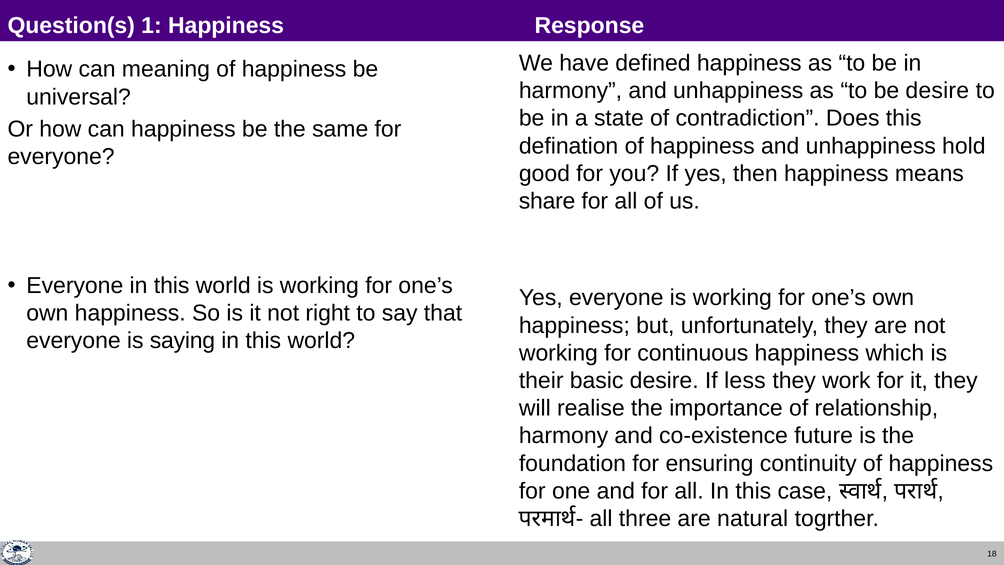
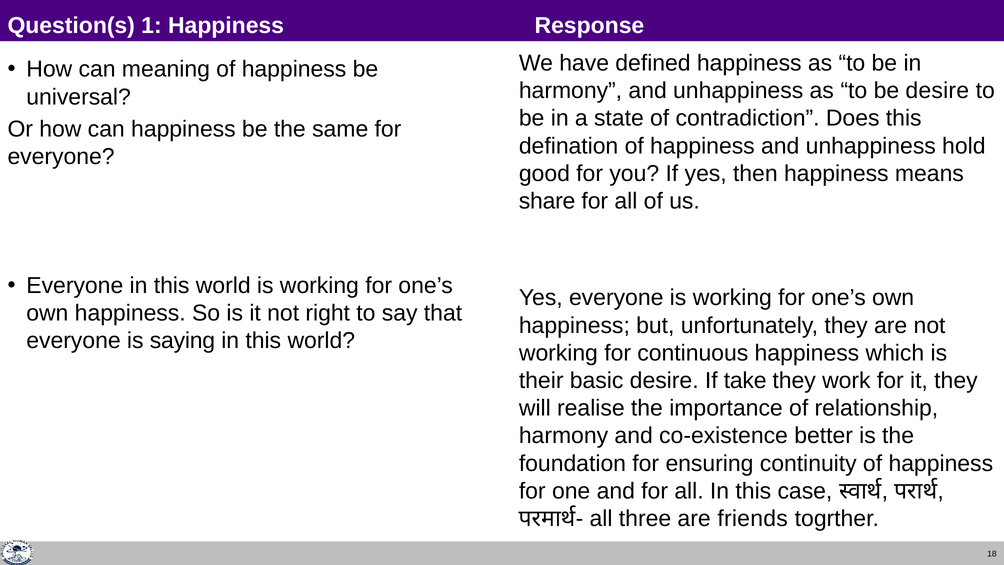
less: less -> take (745, 380)
future: future -> better (824, 436)
natural: natural -> friends (753, 518)
